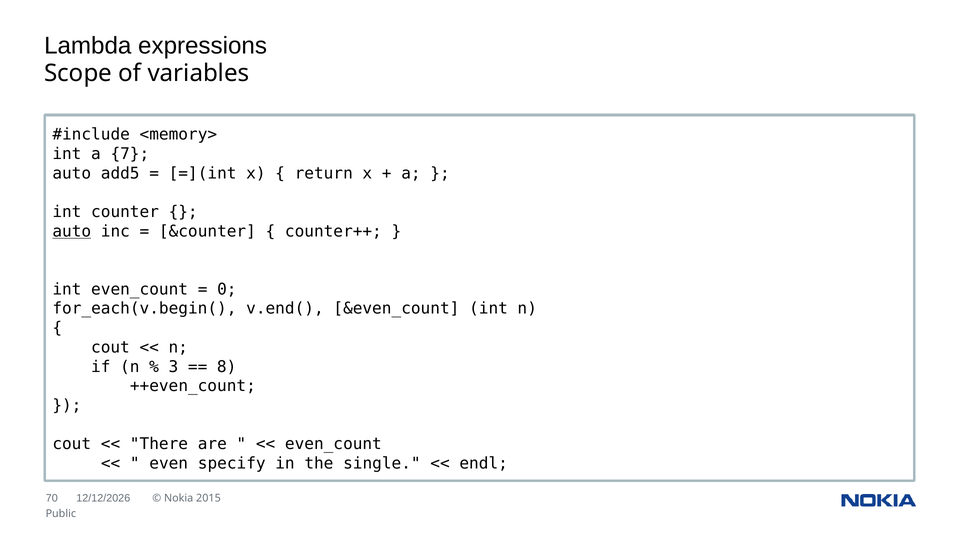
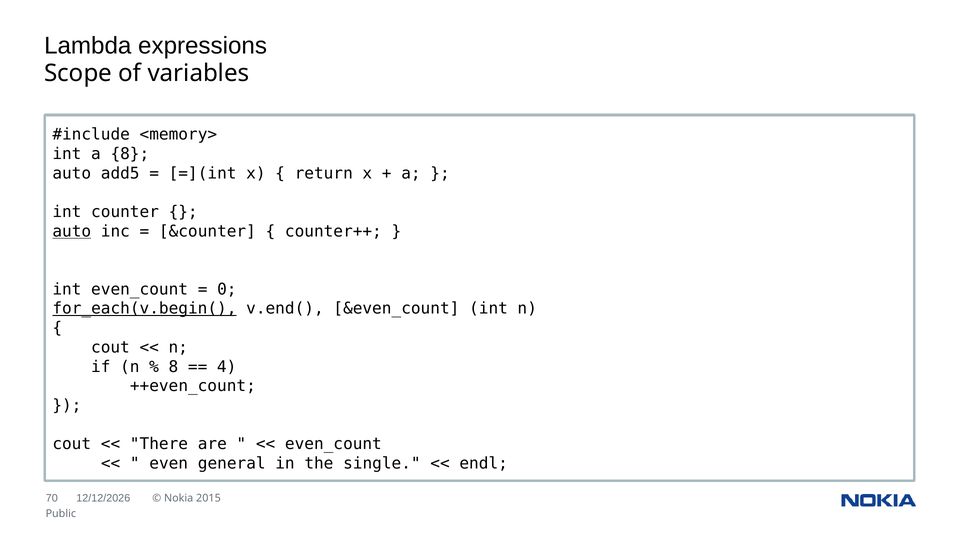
a 7: 7 -> 8 (130, 154)
for_each(v.begin( underline: none -> present (144, 309)
3: 3 -> 8 (173, 367)
8: 8 -> 4 (227, 367)
specify: specify -> general (232, 463)
